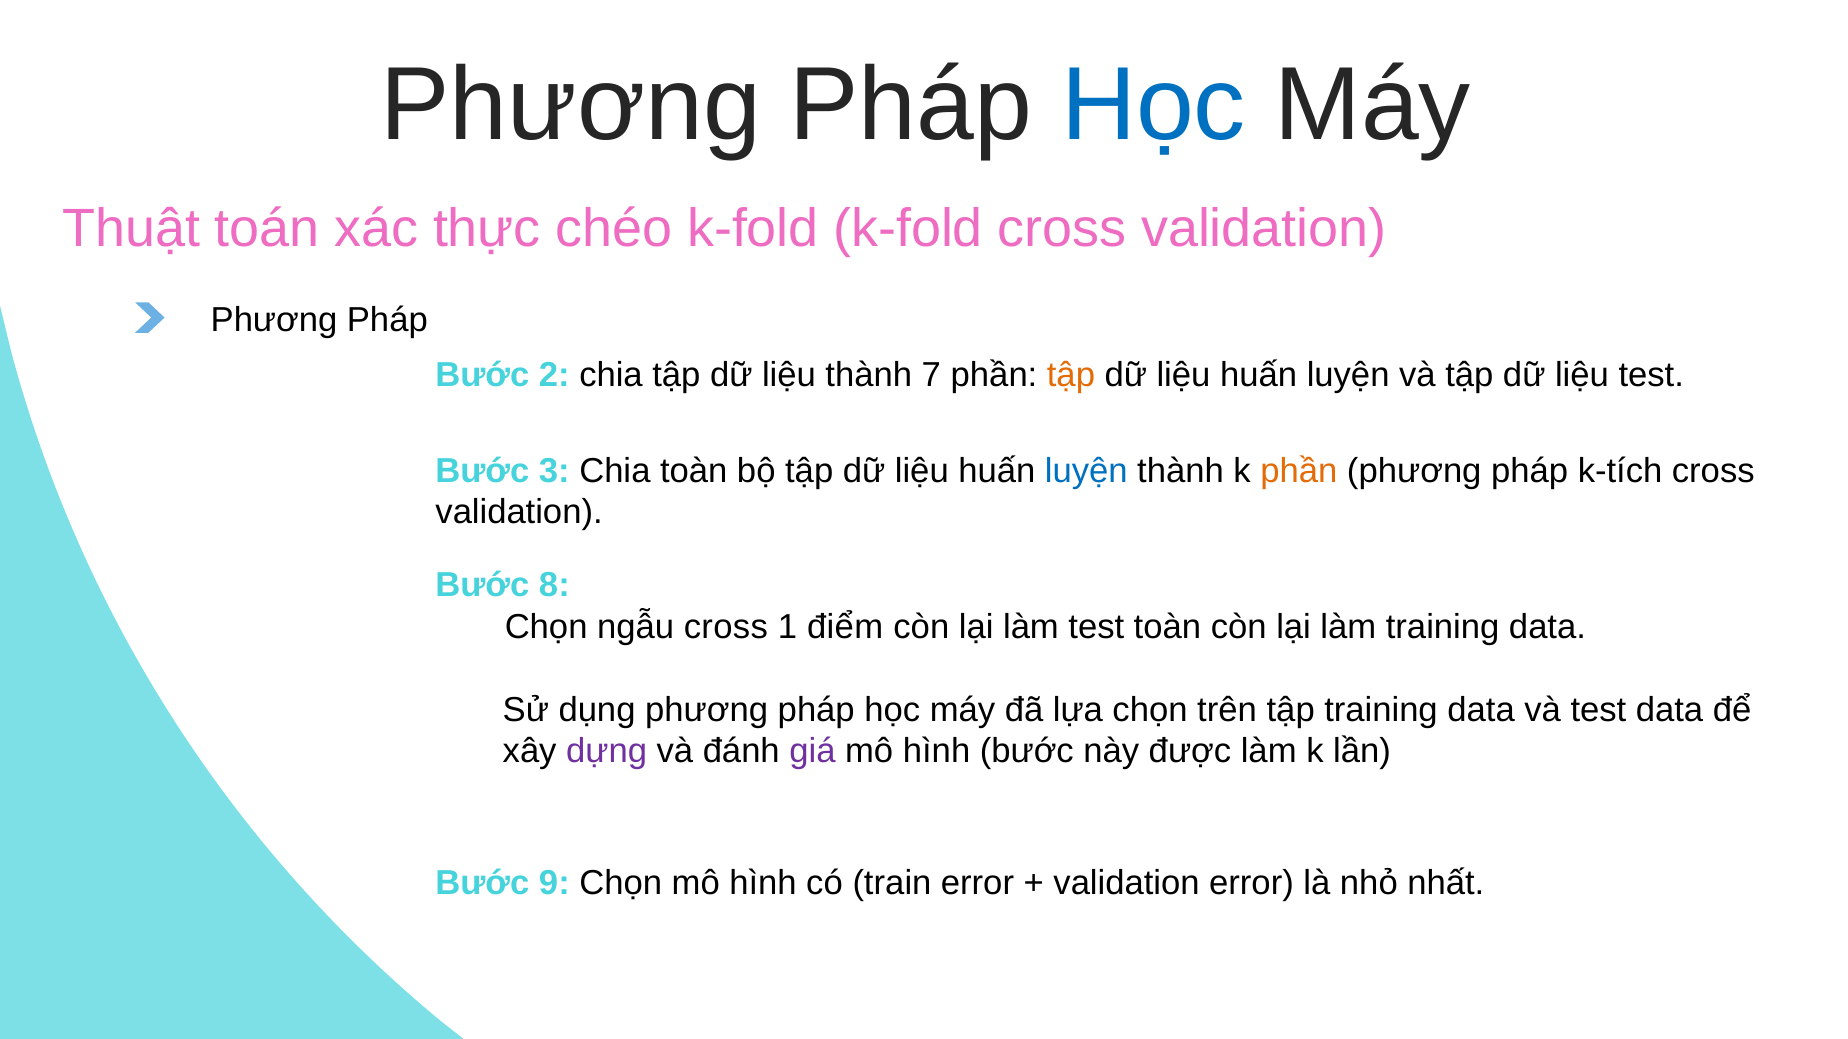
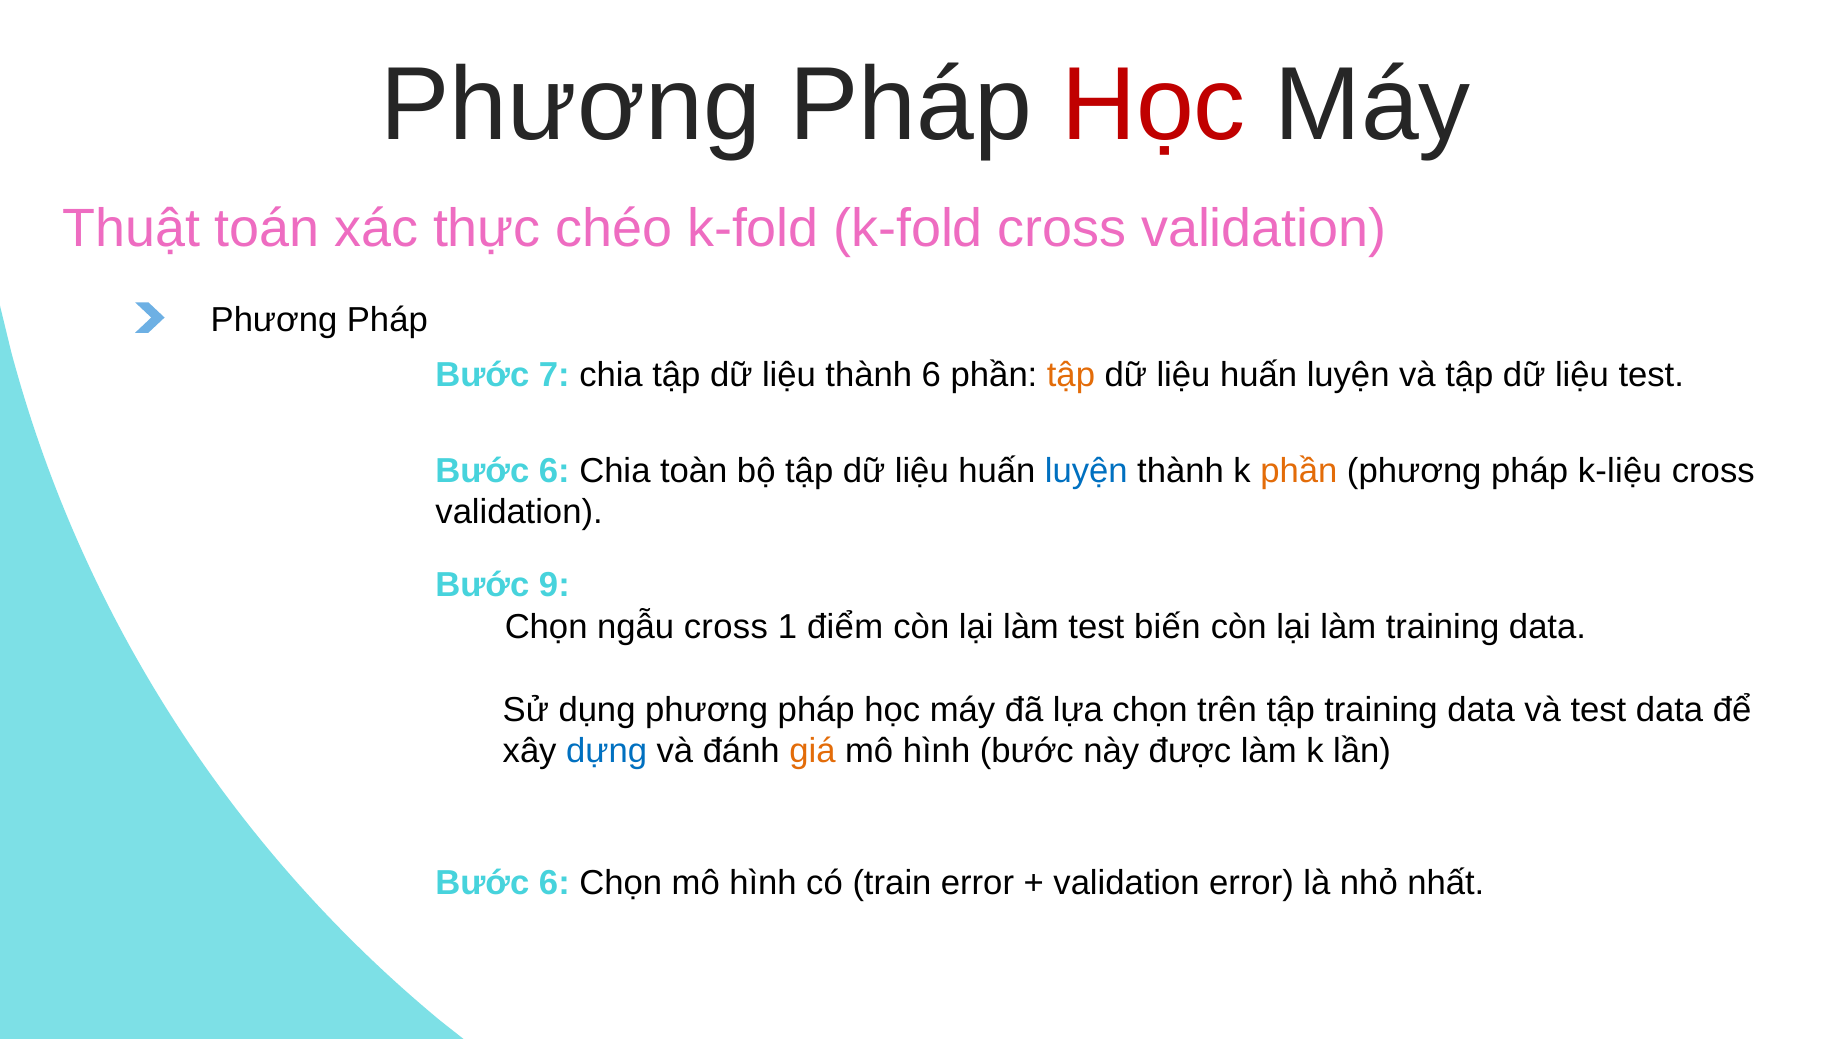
Học colour: blue -> red (1153, 106)
2: 2 -> 7 (554, 376)
thành 7: 7 -> 6 (931, 376)
3: 3 -> 6 (554, 471)
k-tích: k-tích -> k-liệu (1620, 471)
8: 8 -> 9 (554, 586)
test toàn: toàn -> biến (1167, 627)
dựng colour: purple -> blue (607, 752)
giá colour: purple -> orange (812, 752)
9: 9 -> 6 (554, 883)
